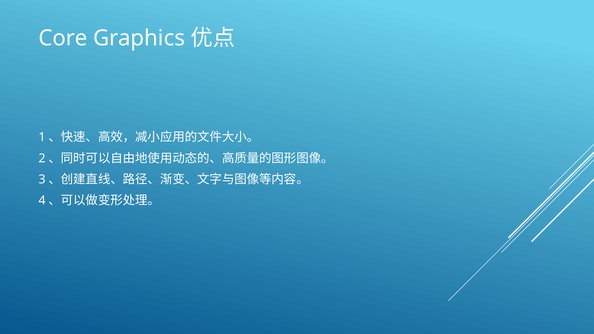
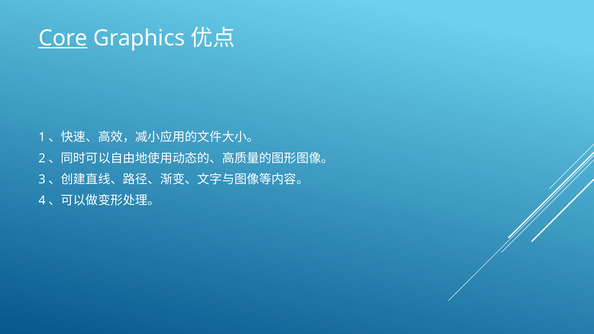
Core underline: none -> present (63, 38)
